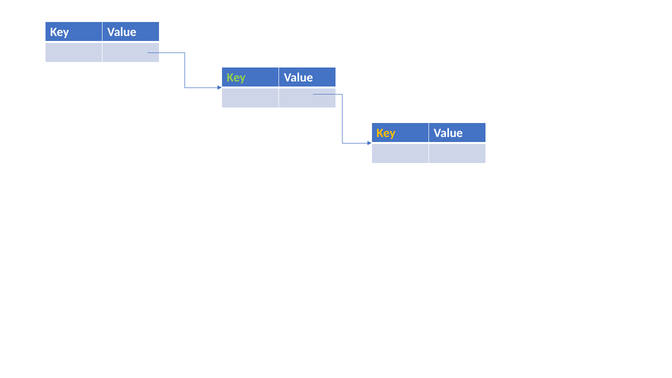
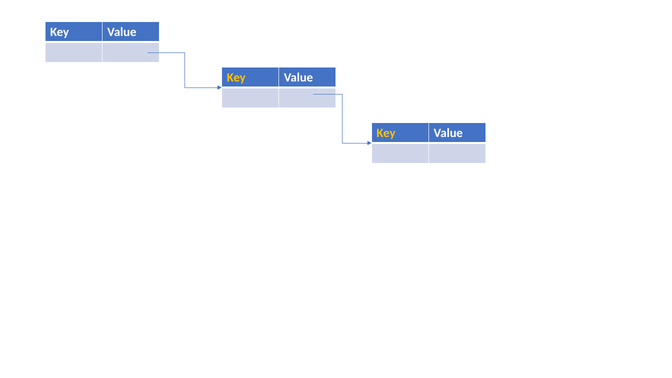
Key colour: light green -> yellow (236, 77)
